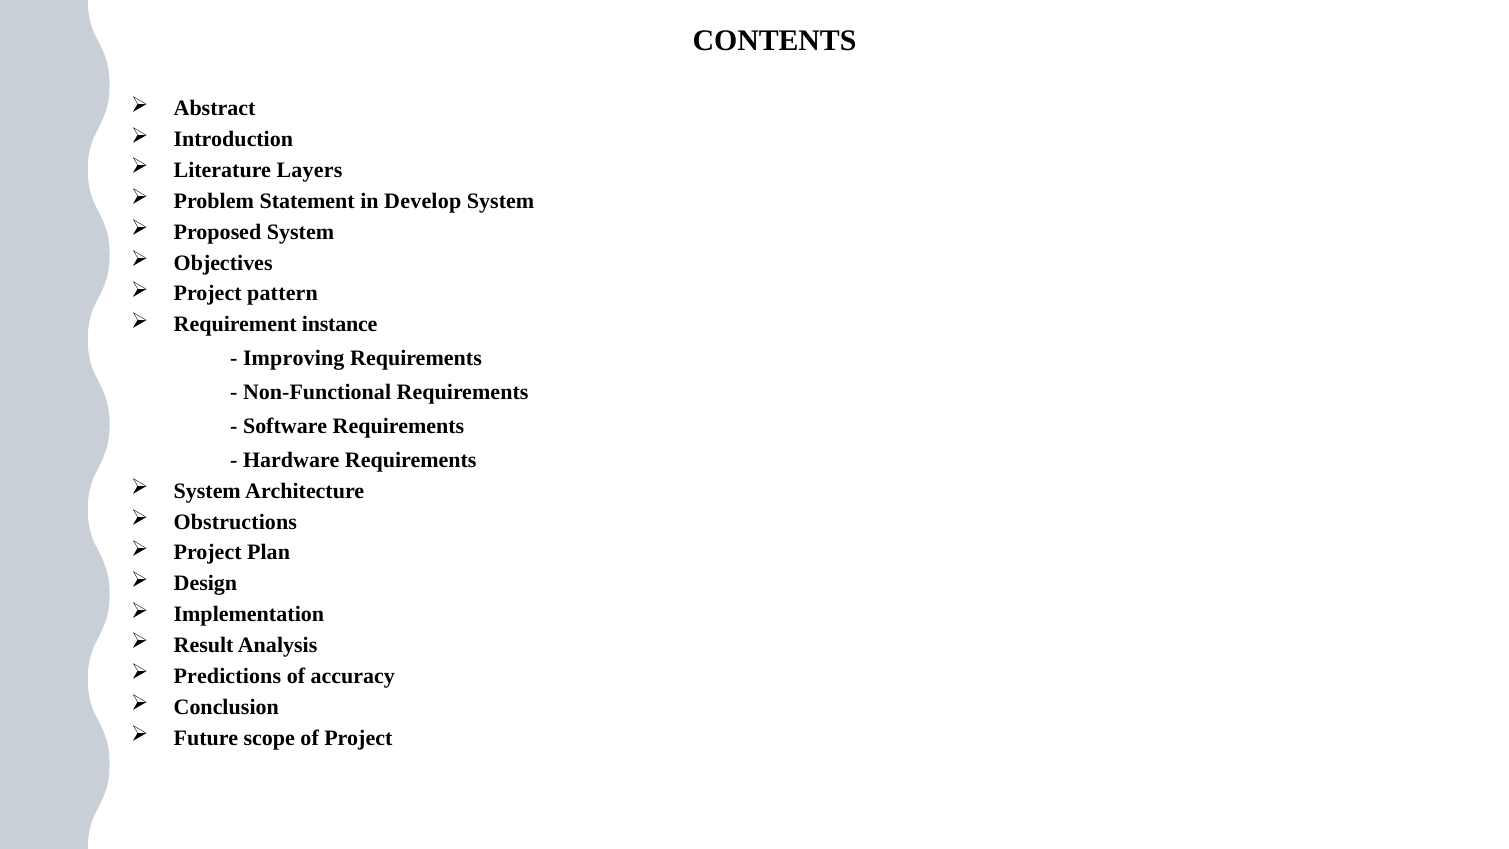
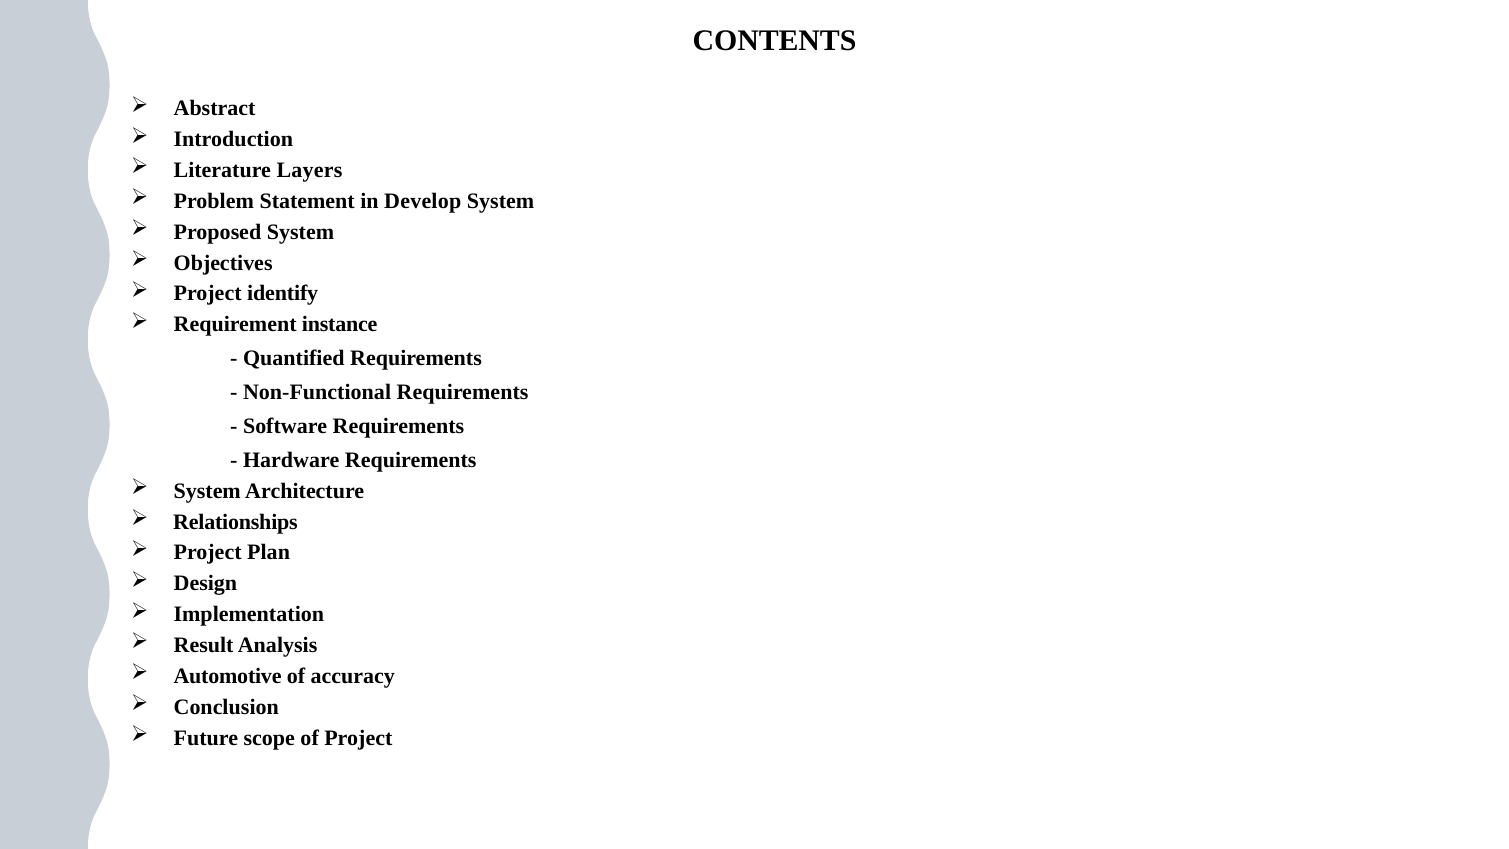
pattern: pattern -> identify (283, 294)
Improving: Improving -> Quantified (294, 358)
Obstructions: Obstructions -> Relationships (235, 522)
Predictions: Predictions -> Automotive (228, 676)
